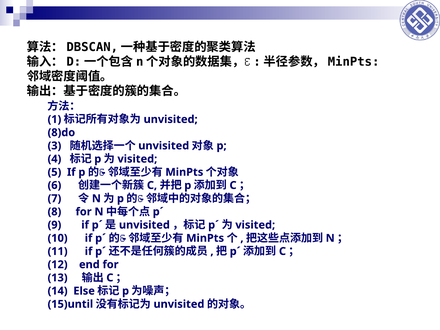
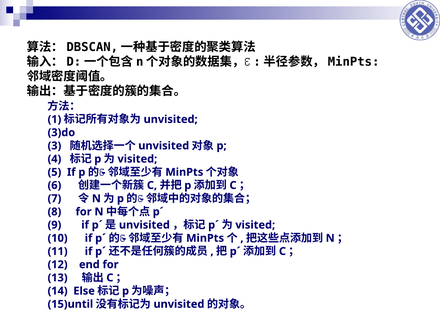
8)do: 8)do -> 3)do (61, 133)
